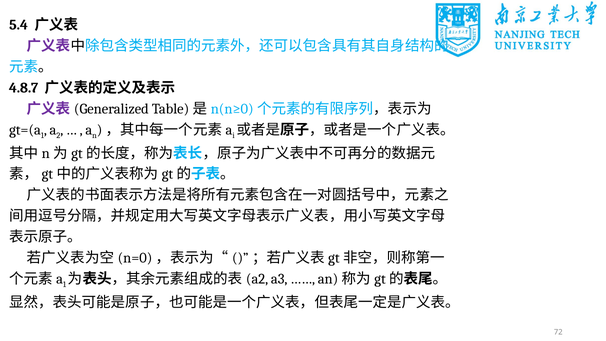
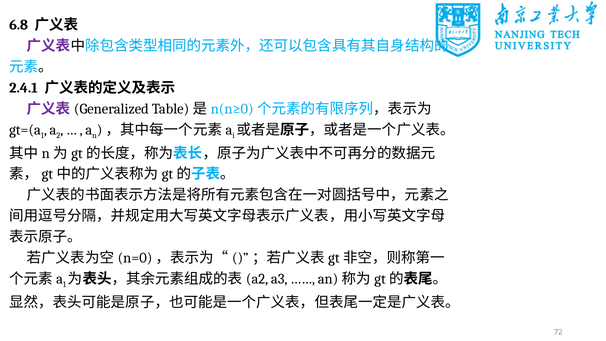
5.4: 5.4 -> 6.8 (19, 25)
4.8.7: 4.8.7 -> 2.4.1 (24, 88)
